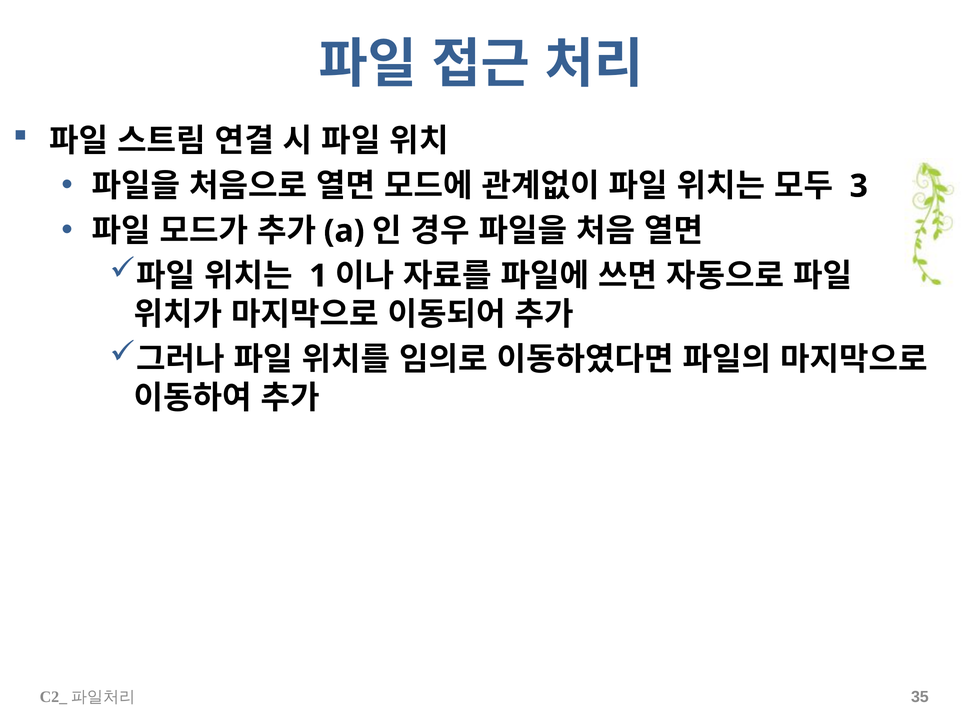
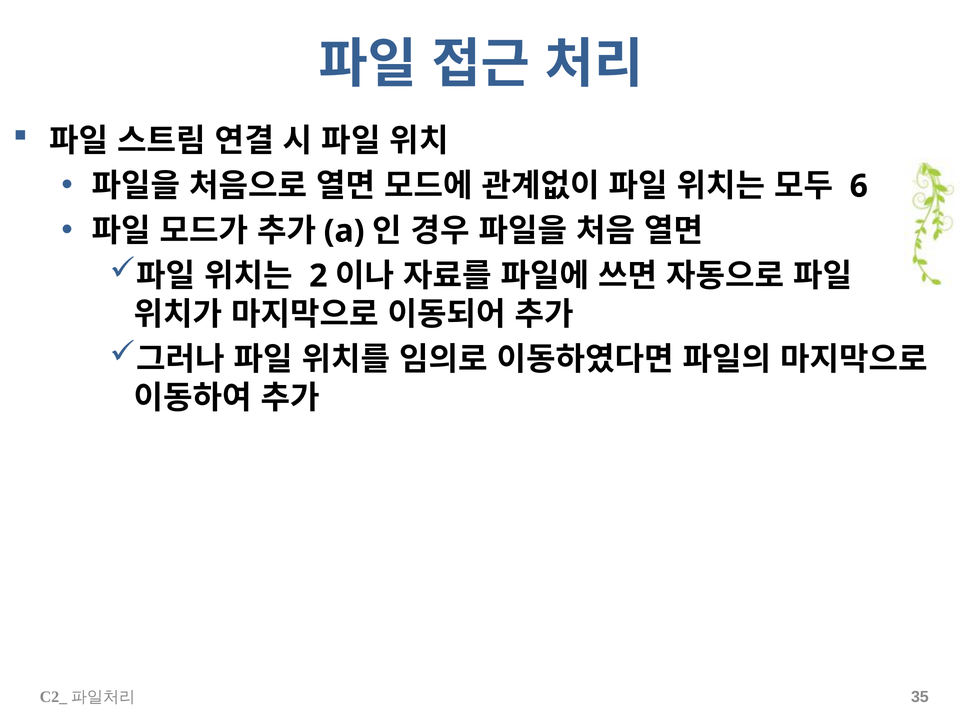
3: 3 -> 6 (859, 186)
1: 1 -> 2 (318, 276)
